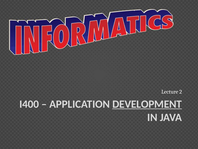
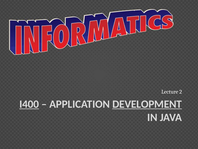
I400 underline: none -> present (29, 104)
